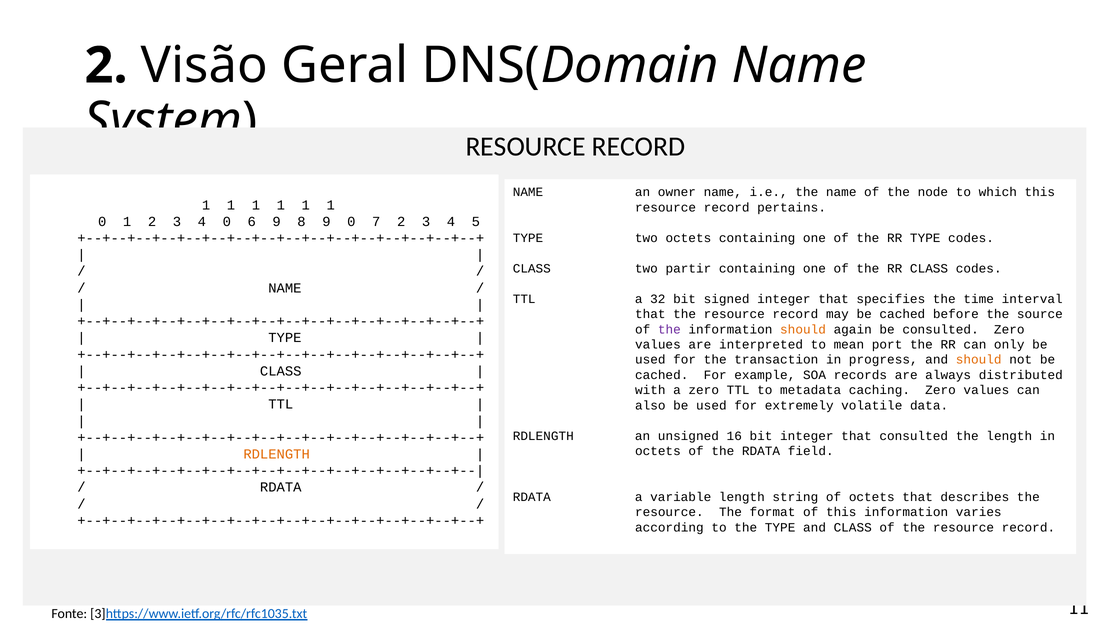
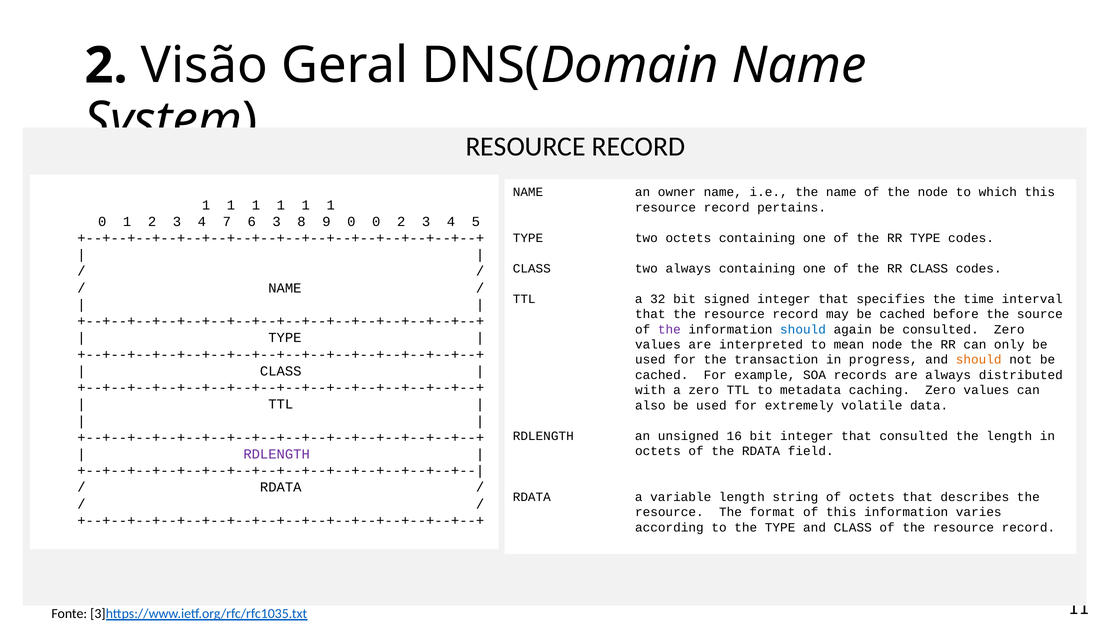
4 0: 0 -> 7 (227, 222)
6 9: 9 -> 3 (277, 222)
0 7: 7 -> 0 (376, 222)
two partir: partir -> always (688, 268)
should colour: orange -> blue (803, 329)
mean port: port -> node (887, 345)
RDLENGTH colour: orange -> purple (277, 454)
